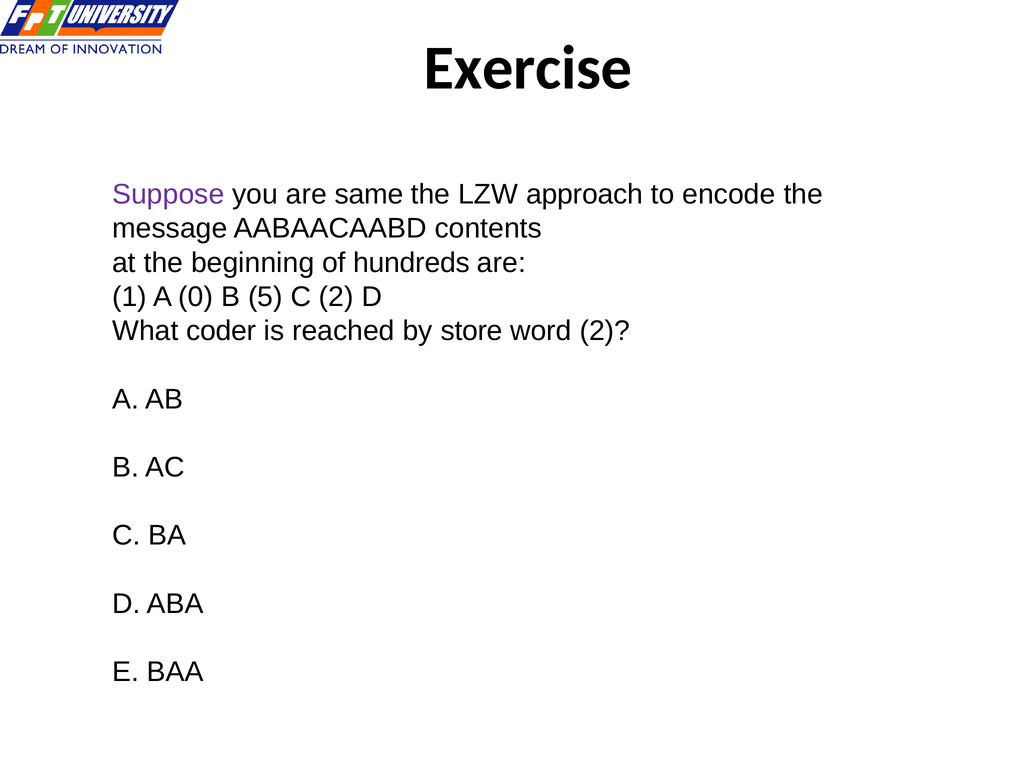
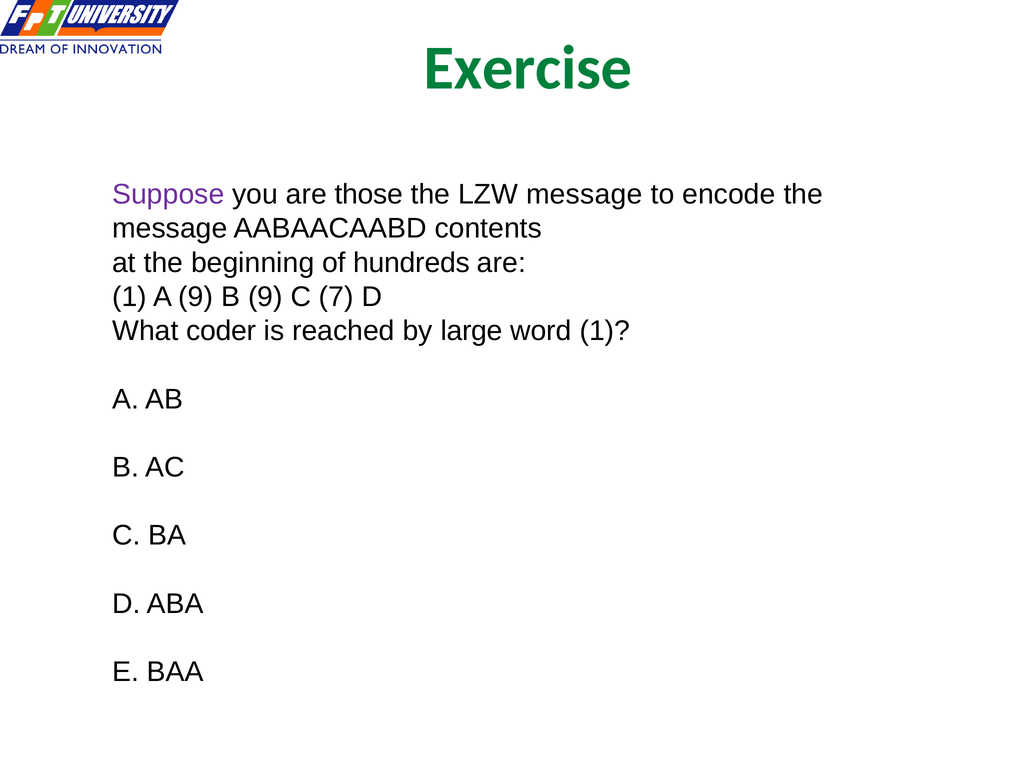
Exercise colour: black -> green (528, 68)
same: same -> those (369, 194)
LZW approach: approach -> message (584, 194)
A 0: 0 -> 9 (196, 297)
B 5: 5 -> 9 (265, 297)
C 2: 2 -> 7 (336, 297)
store: store -> large (472, 331)
word 2: 2 -> 1 (605, 331)
